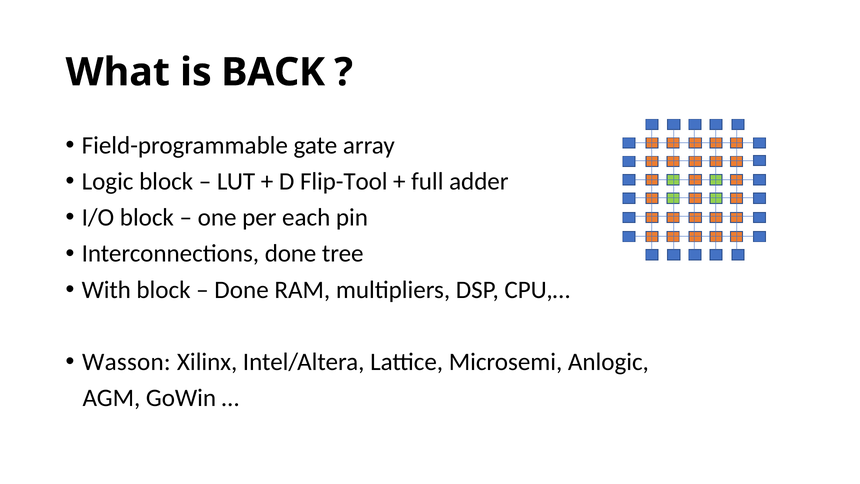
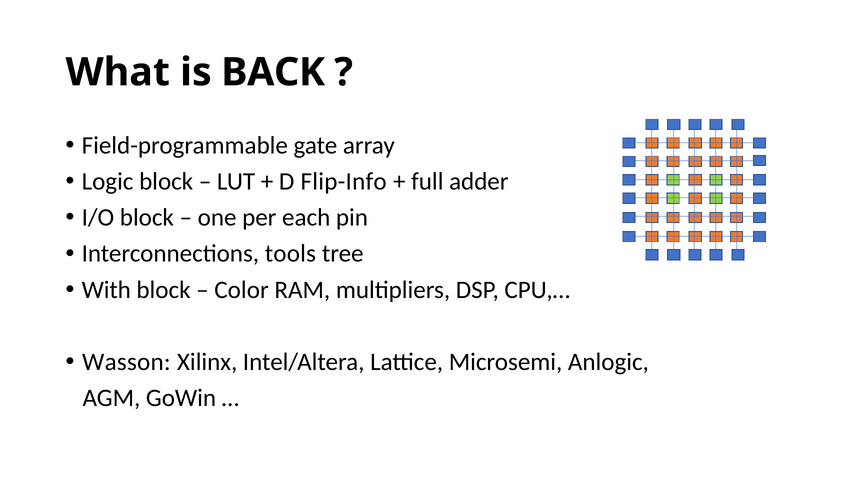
Flip-Tool: Flip-Tool -> Flip-Info (344, 181)
Interconnections done: done -> tools (290, 254)
Done: Done -> Color (242, 290)
